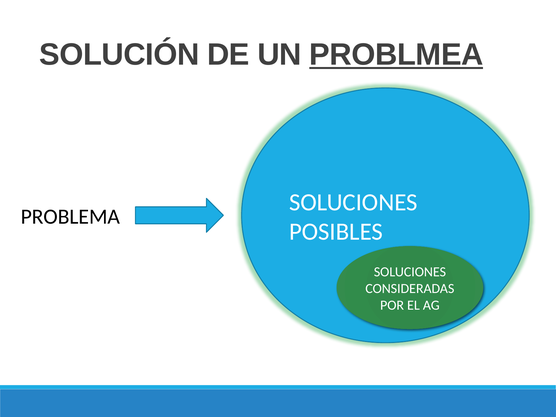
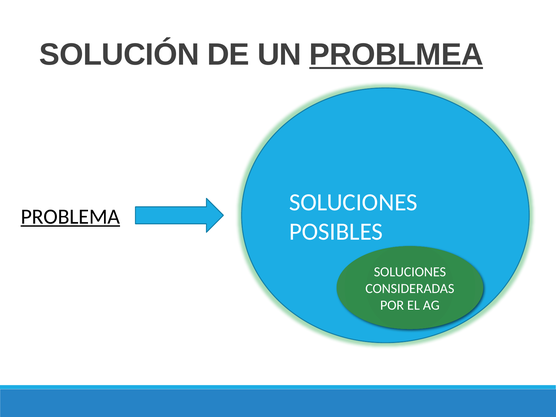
PROBLEMA underline: none -> present (70, 217)
